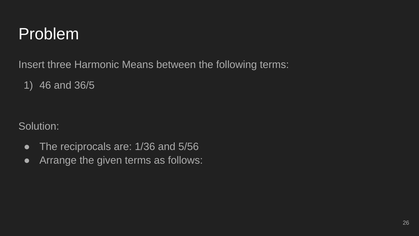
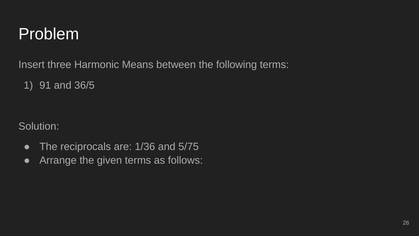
46: 46 -> 91 (45, 85)
5/56: 5/56 -> 5/75 (189, 147)
